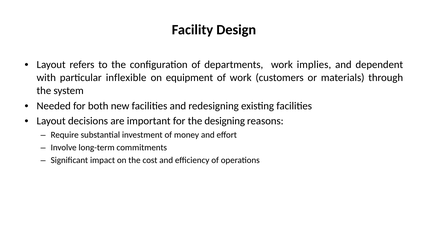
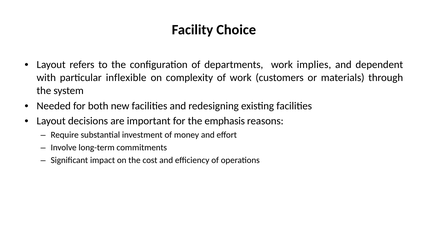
Design: Design -> Choice (236, 30)
equipment: equipment -> complexity (189, 77)
designing: designing -> emphasis (225, 121)
